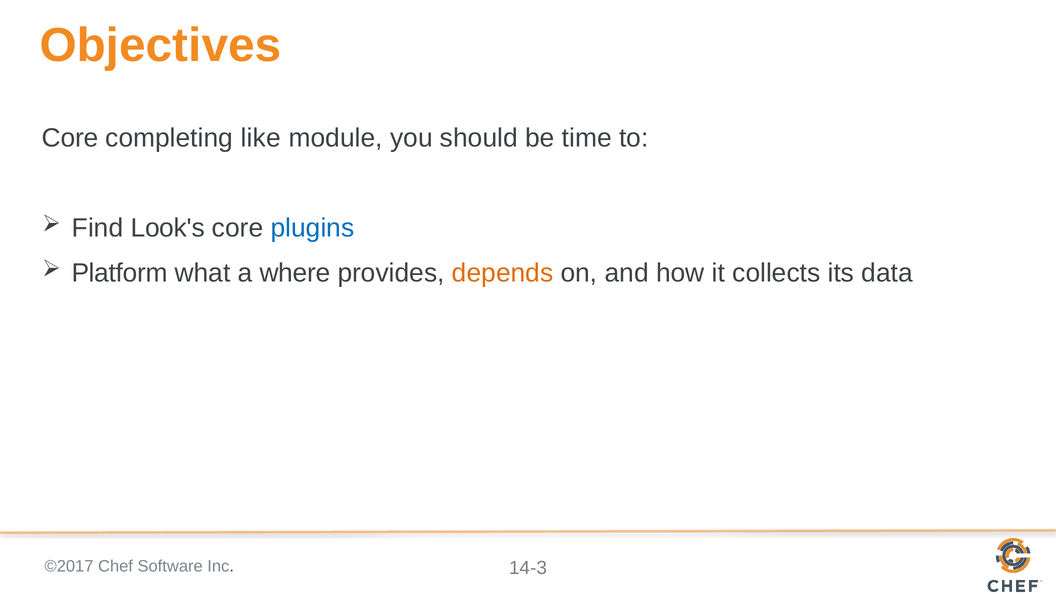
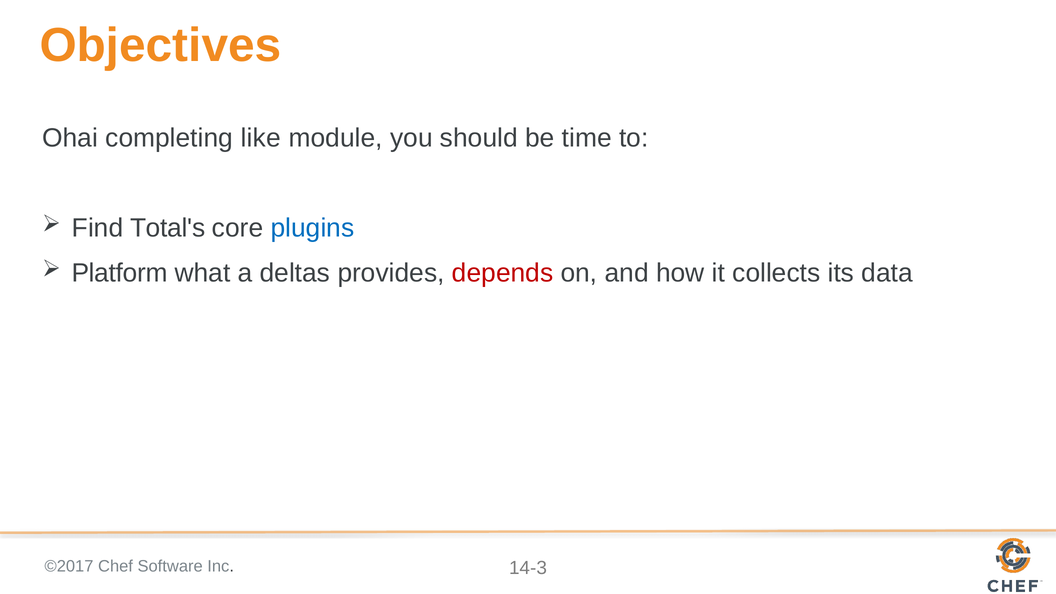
Core: Core -> Ohai (70, 138)
Look's: Look's -> Total's (168, 228)
where: where -> deltas (295, 273)
depends colour: orange -> red (503, 273)
